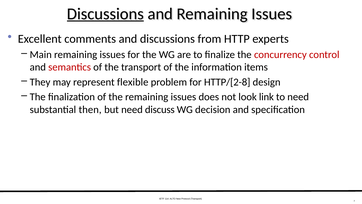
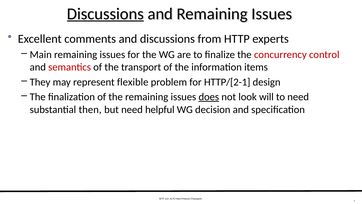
HTTP/[2-8: HTTP/[2-8 -> HTTP/[2-1 (227, 82)
does underline: none -> present (209, 97)
link: link -> will (266, 97)
discuss: discuss -> helpful (160, 109)
